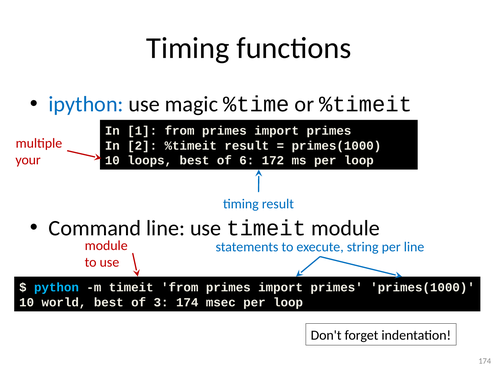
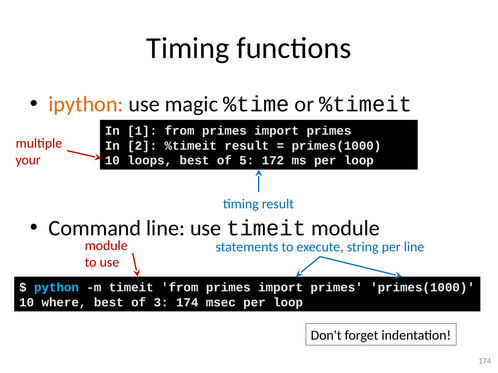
ipython colour: blue -> orange (86, 104)
6: 6 -> 5 (247, 161)
world: world -> where (64, 303)
